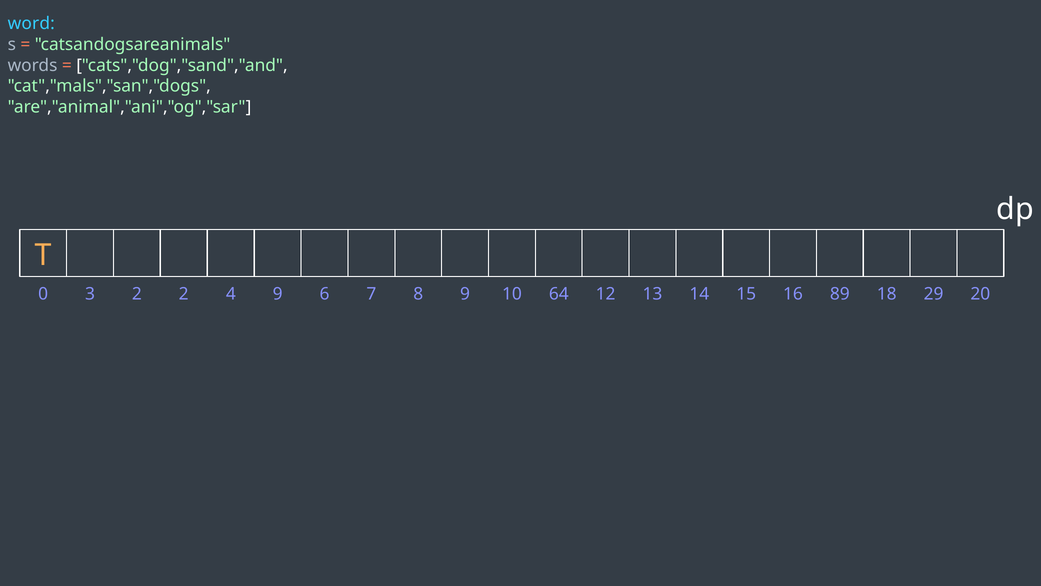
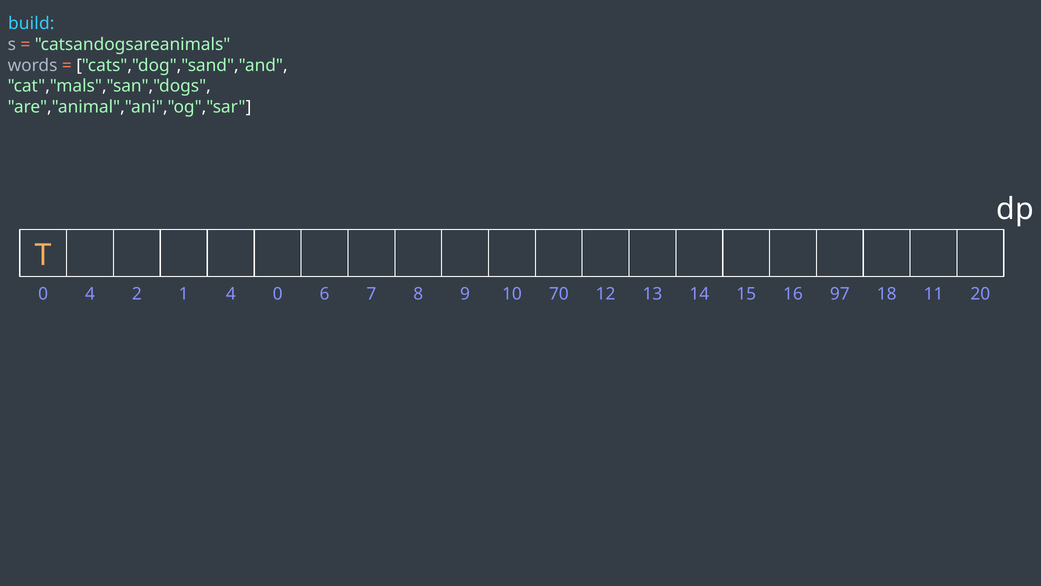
word: word -> build (31, 24)
0 3: 3 -> 4 (90, 294)
2 2: 2 -> 1 (184, 294)
4 9: 9 -> 0 (278, 294)
64: 64 -> 70 (559, 294)
89: 89 -> 97 (840, 294)
29: 29 -> 11 (934, 294)
